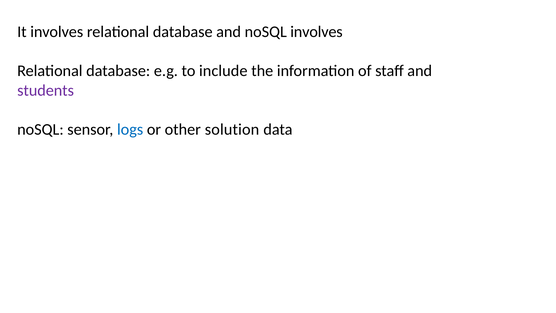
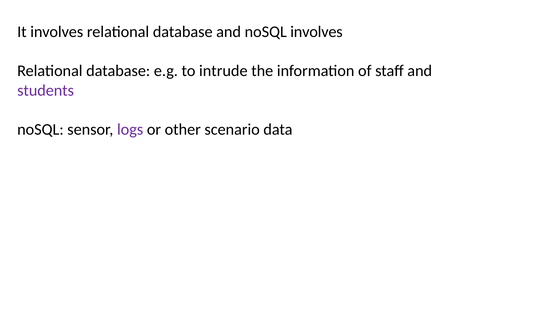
include: include -> intrude (223, 71)
logs colour: blue -> purple (130, 129)
solution: solution -> scenario (232, 129)
